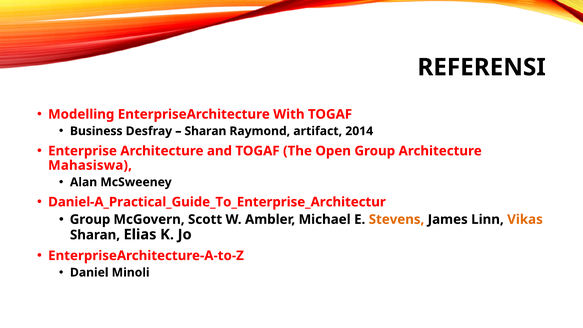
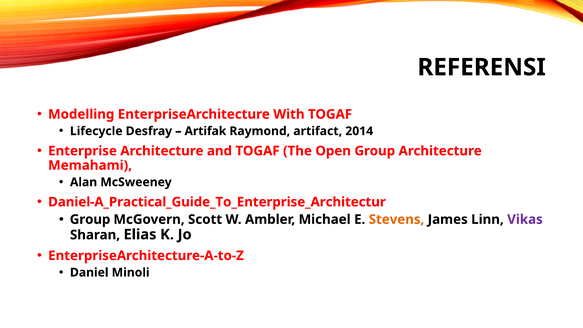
Business: Business -> Lifecycle (96, 131)
Sharan: Sharan -> Artifak (205, 131)
Mahasiswa: Mahasiswa -> Memahami (90, 165)
Vikas colour: orange -> purple (525, 219)
